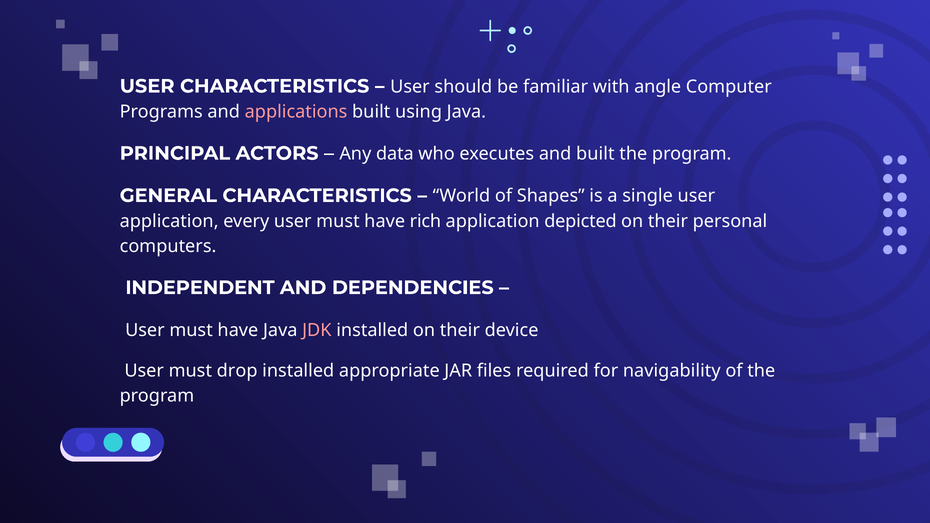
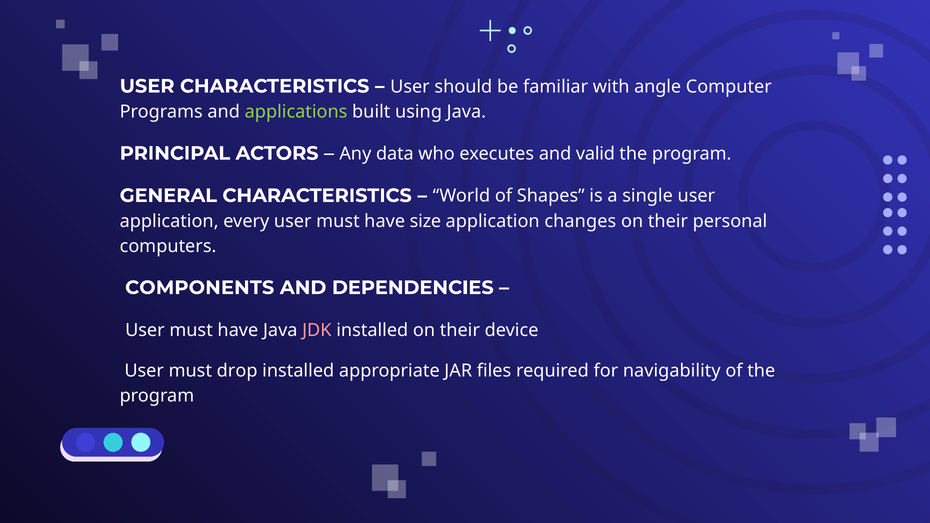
applications colour: pink -> light green (296, 112)
and built: built -> valid (595, 154)
rich: rich -> size (425, 221)
depicted: depicted -> changes (580, 221)
INDEPENDENT: INDEPENDENT -> COMPONENTS (200, 288)
